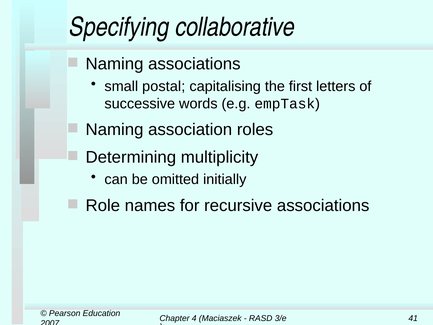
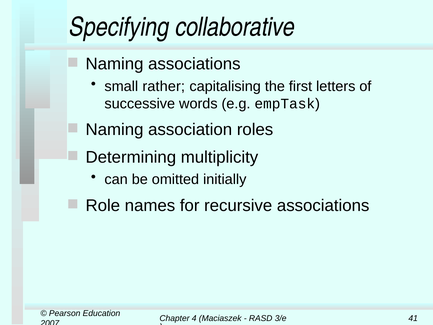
postal: postal -> rather (164, 86)
